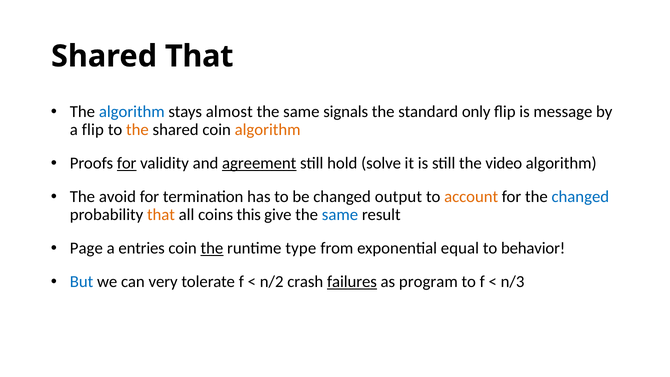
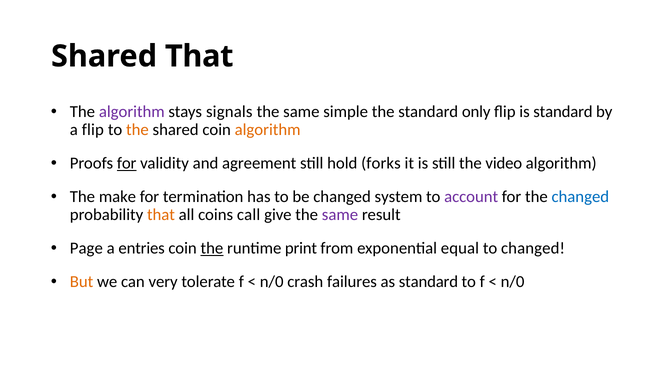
algorithm colour: blue -> purple (132, 112)
almost: almost -> signals (229, 112)
signals: signals -> simple (346, 112)
is message: message -> standard (563, 112)
agreement underline: present -> none (259, 163)
solve: solve -> forks (381, 163)
avoid: avoid -> make (117, 197)
output: output -> system (399, 197)
account colour: orange -> purple (471, 197)
this: this -> call (249, 215)
same colour: blue -> purple (340, 215)
type: type -> print (301, 248)
to behavior: behavior -> changed (533, 248)
But colour: blue -> orange (82, 282)
n/2: n/2 -> n/0 (272, 282)
failures underline: present -> none (352, 282)
as program: program -> standard (428, 282)
n/3: n/3 -> n/0 (513, 282)
